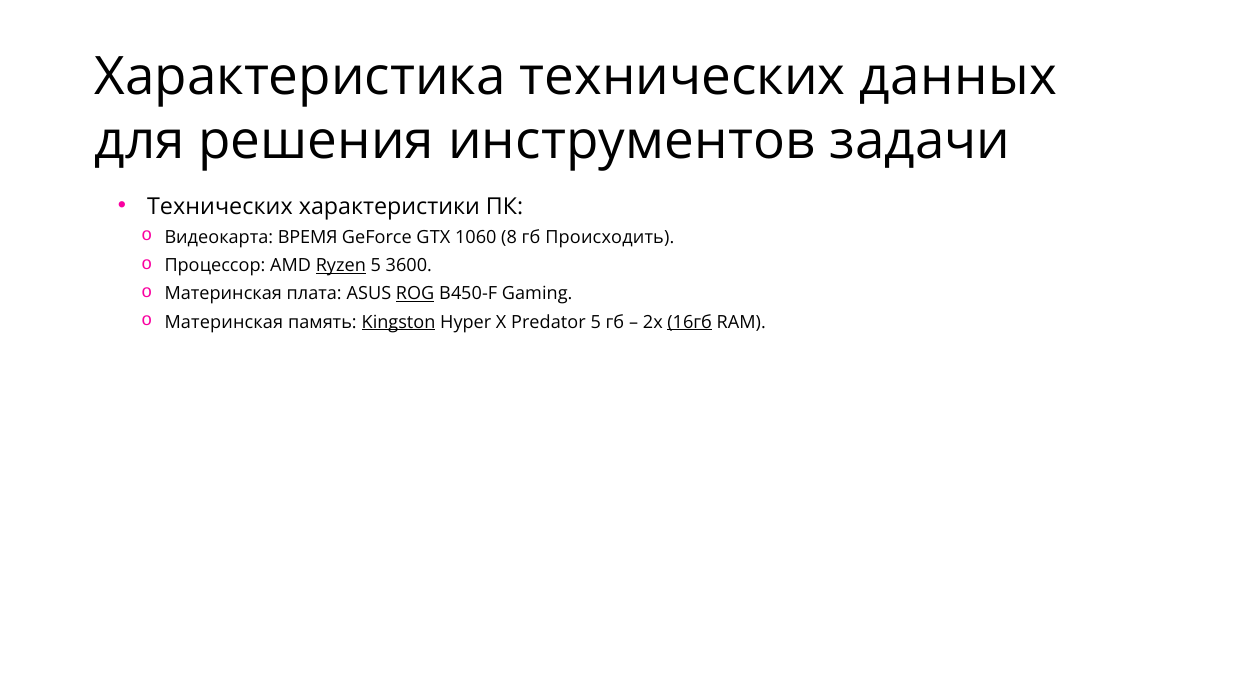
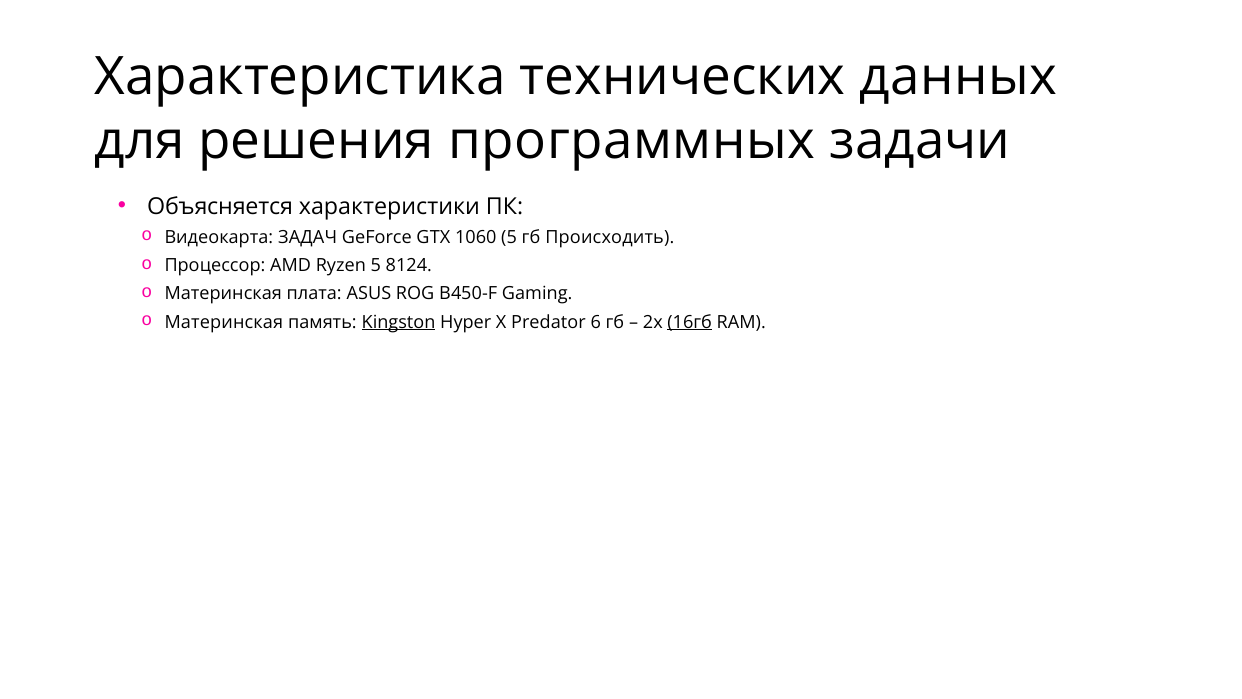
инструментов: инструментов -> программных (632, 141)
Технических: Технических -> Объясняется (220, 206)
ВРЕМЯ: ВРЕМЯ -> ЗАДАЧ (308, 237)
1060 8: 8 -> 5 (509, 237)
Ryzen underline: present -> none (341, 265)
3600: 3600 -> 8124 (409, 265)
ROG underline: present -> none (415, 294)
Predator 5: 5 -> 6 (596, 322)
